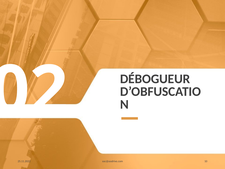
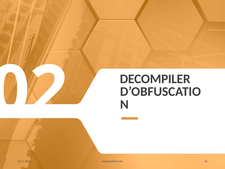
DÉBOGUEUR: DÉBOGUEUR -> DECOMPILER (155, 79)
